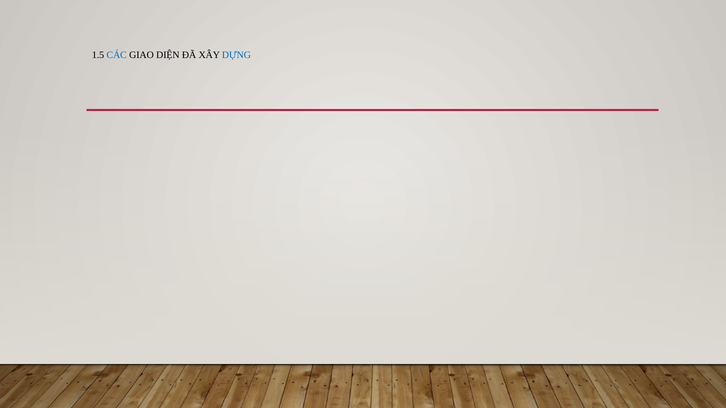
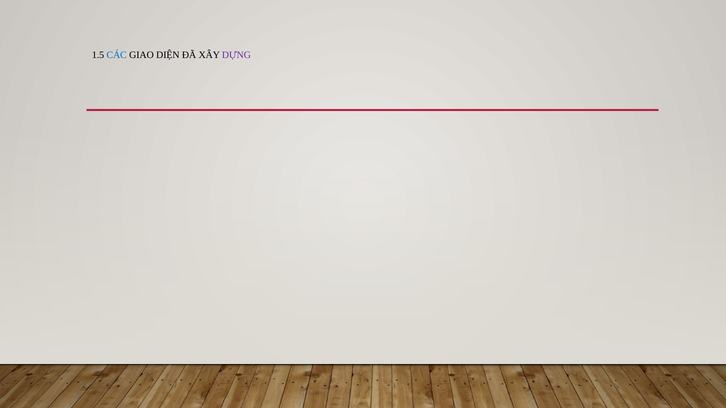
DỰNG colour: blue -> purple (236, 55)
